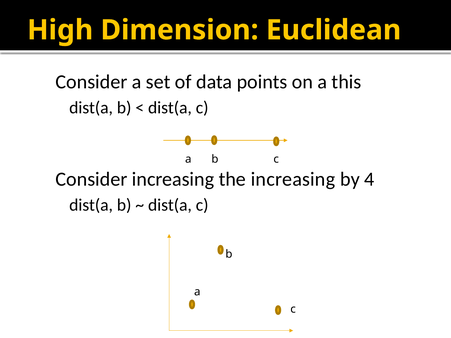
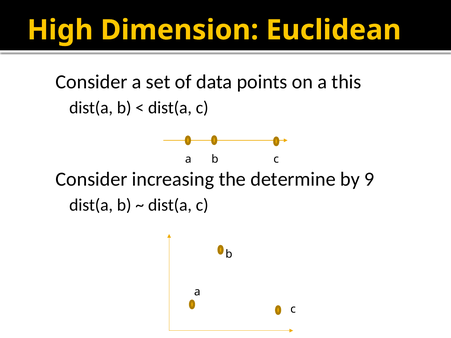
the increasing: increasing -> determine (293, 179)
4: 4 -> 9 (369, 179)
